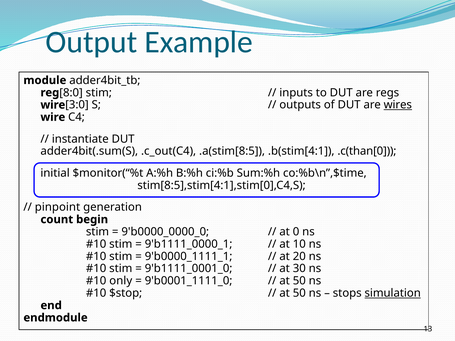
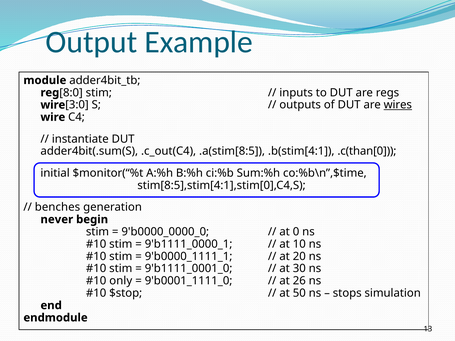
pinpoint: pinpoint -> benches (57, 207)
count: count -> never (57, 220)
50: 50 -> 26 (299, 281)
simulation underline: present -> none (393, 293)
